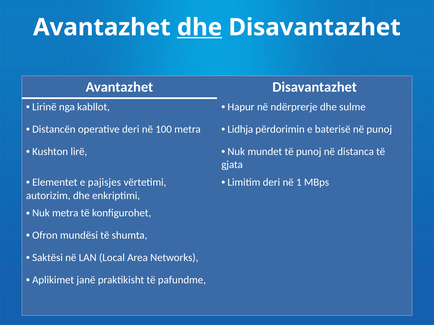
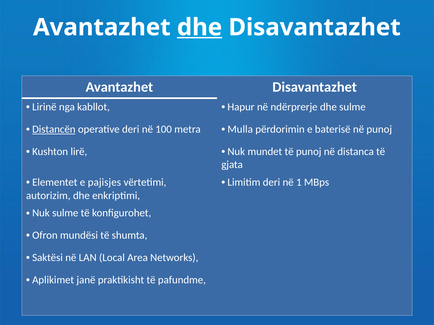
Distancën underline: none -> present (54, 129)
Lidhja: Lidhja -> Mulla (240, 129)
Nuk metra: metra -> sulme (65, 213)
